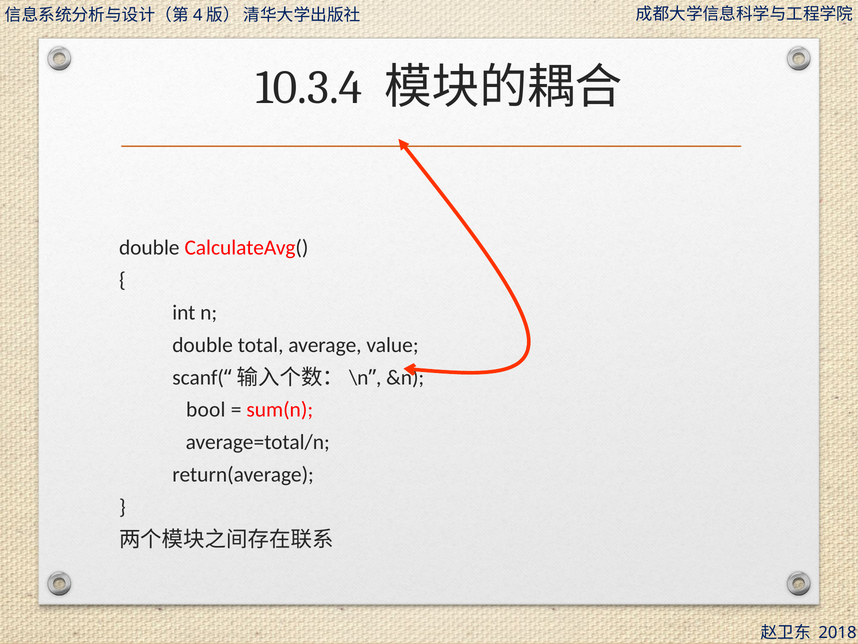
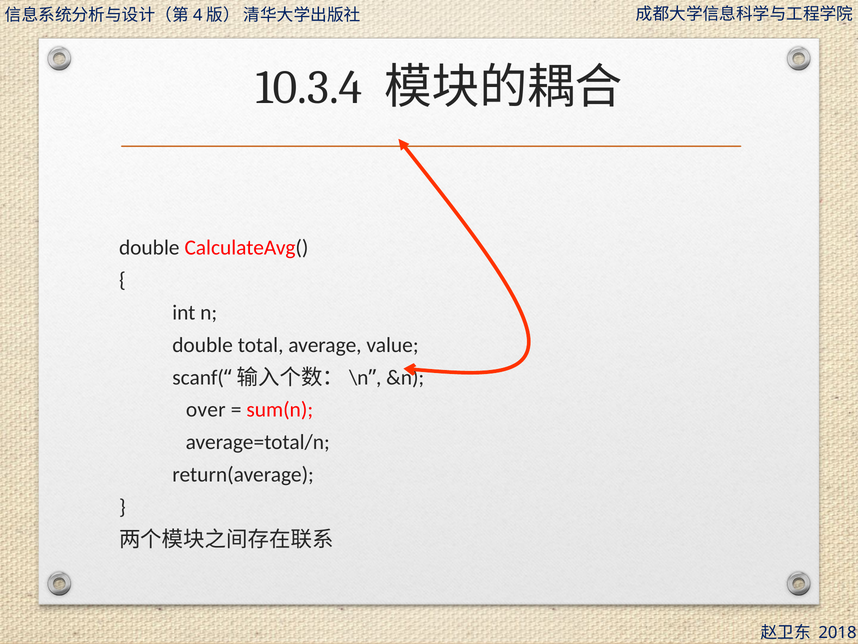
bool: bool -> over (206, 410)
